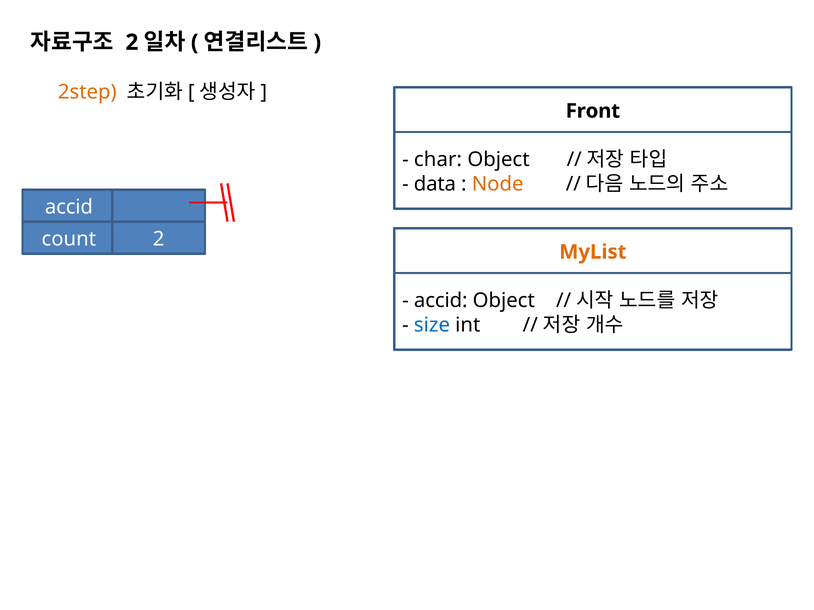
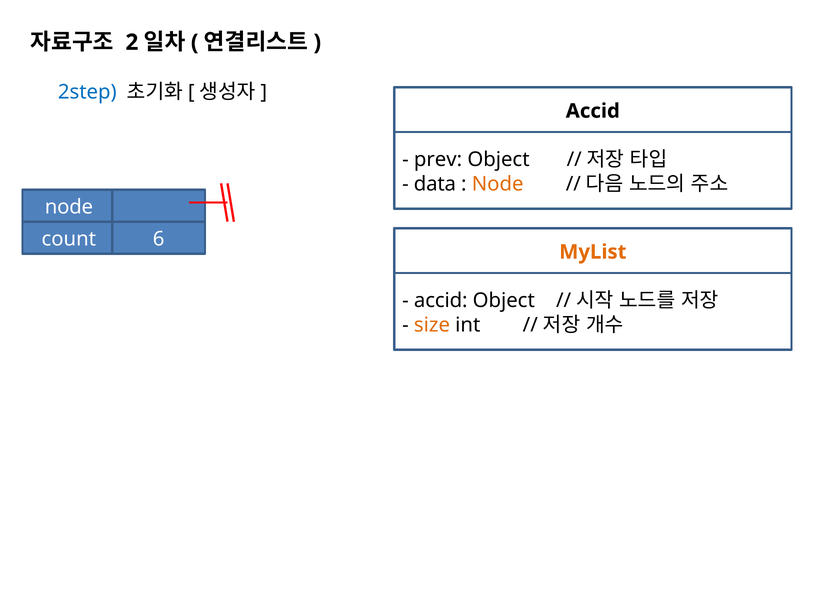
2step colour: orange -> blue (87, 92)
Front: Front -> Accid (593, 111)
char: char -> prev (438, 160)
accid: accid -> node (69, 207)
count 2: 2 -> 6 (159, 239)
size colour: blue -> orange (432, 325)
